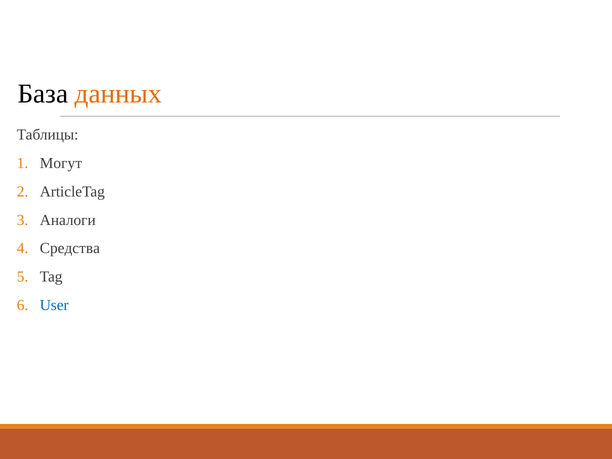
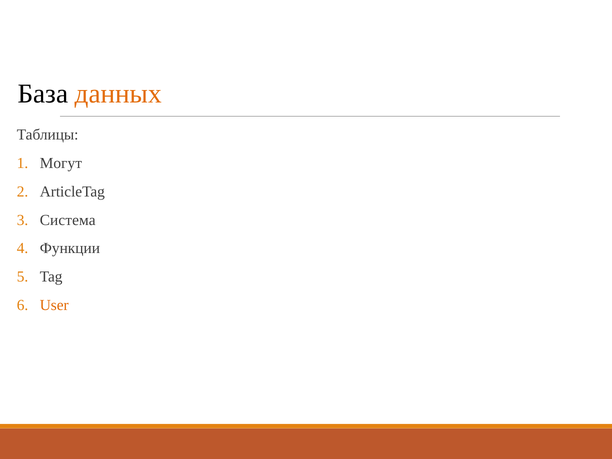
Аналоги: Аналоги -> Система (68, 220)
Средства: Средства -> Функции (70, 248)
User colour: blue -> orange (54, 305)
